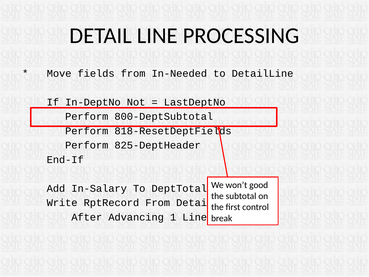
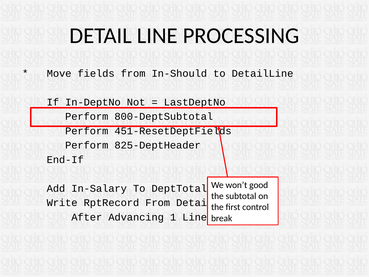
In-Needed: In-Needed -> In-Should (179, 73)
818-ResetDeptFields: 818-ResetDeptFields -> 451-ResetDeptFields (173, 131)
